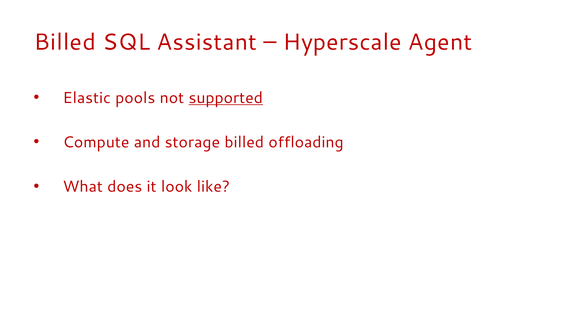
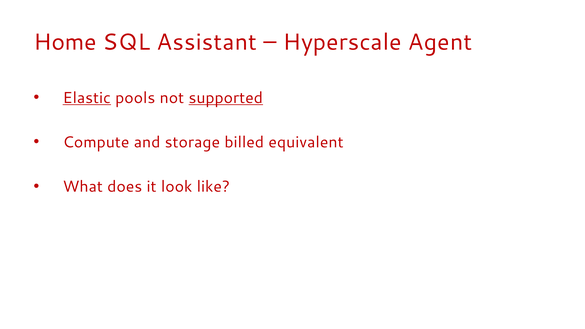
Billed: Billed -> Home (65, 42)
Elastic underline: none -> present (87, 98)
offloading: offloading -> equivalent (306, 142)
